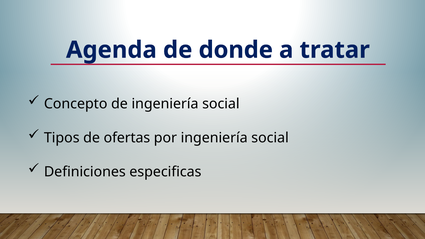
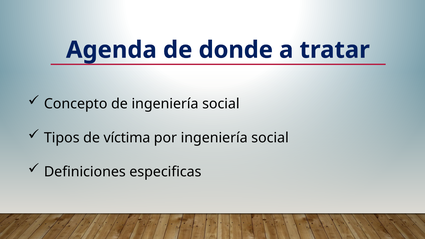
ofertas: ofertas -> víctima (127, 138)
